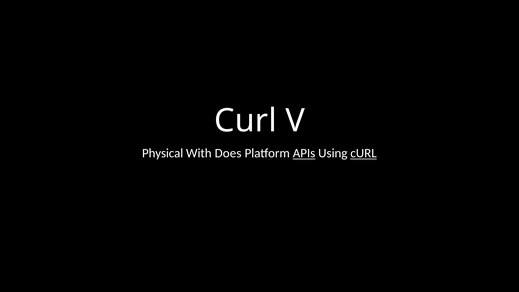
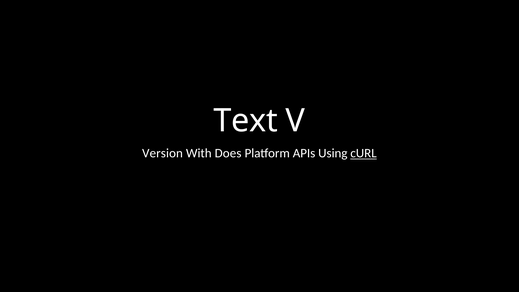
Curl: Curl -> Text (246, 121)
Physical: Physical -> Version (163, 153)
APIs underline: present -> none (304, 153)
